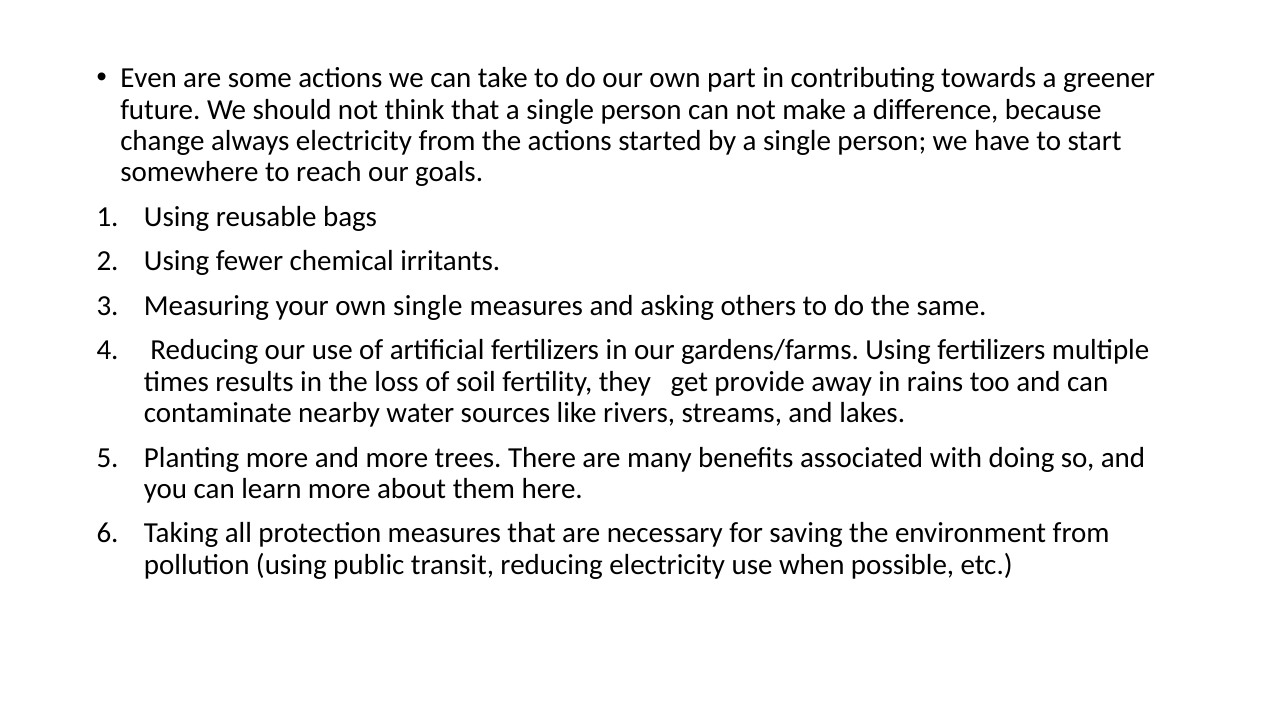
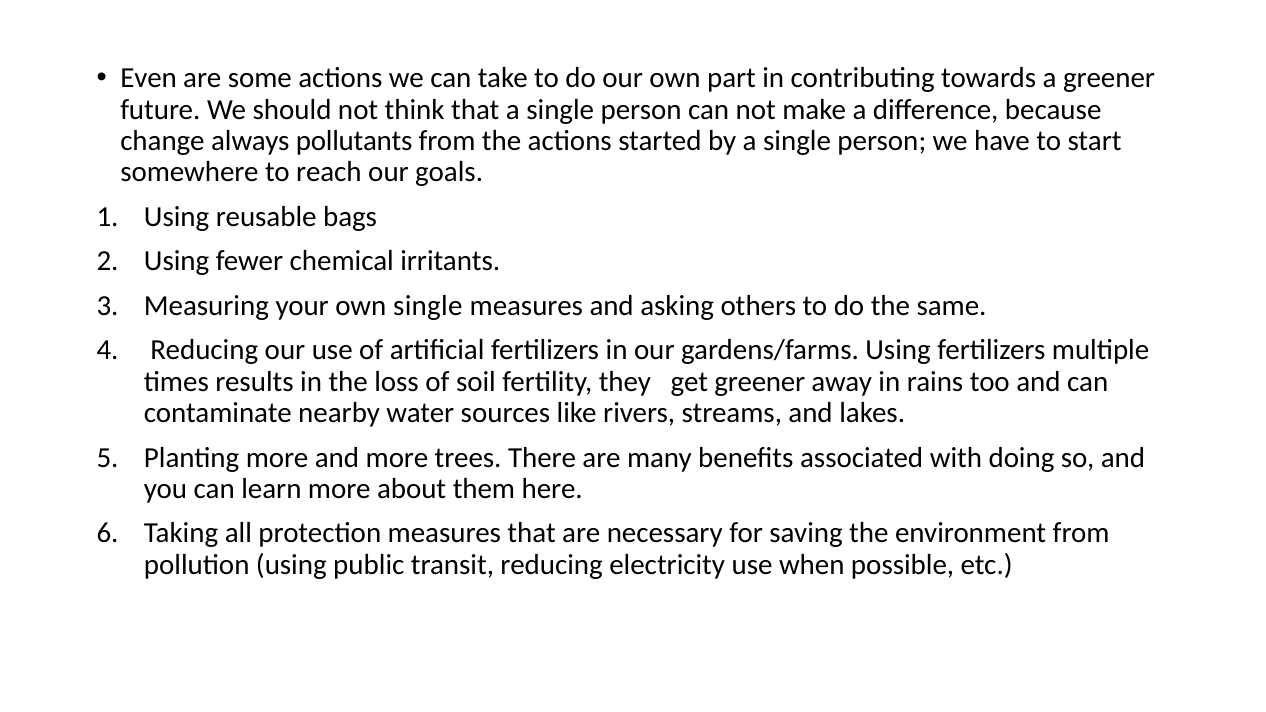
always electricity: electricity -> pollutants (354, 141)
get provide: provide -> greener (760, 382)
